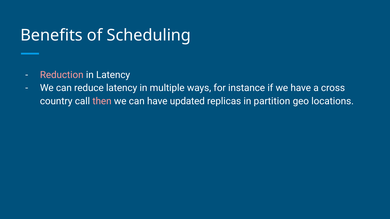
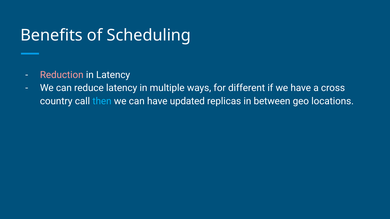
instance: instance -> different (247, 88)
then colour: pink -> light blue (102, 101)
partition: partition -> between (272, 101)
